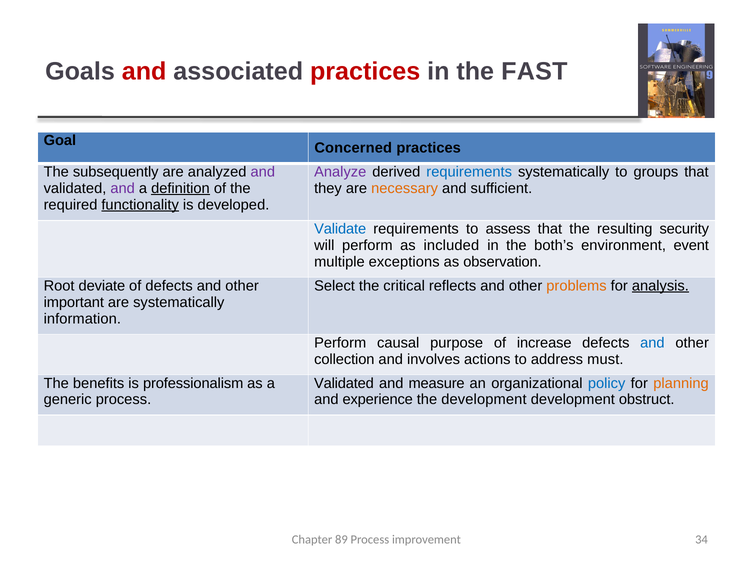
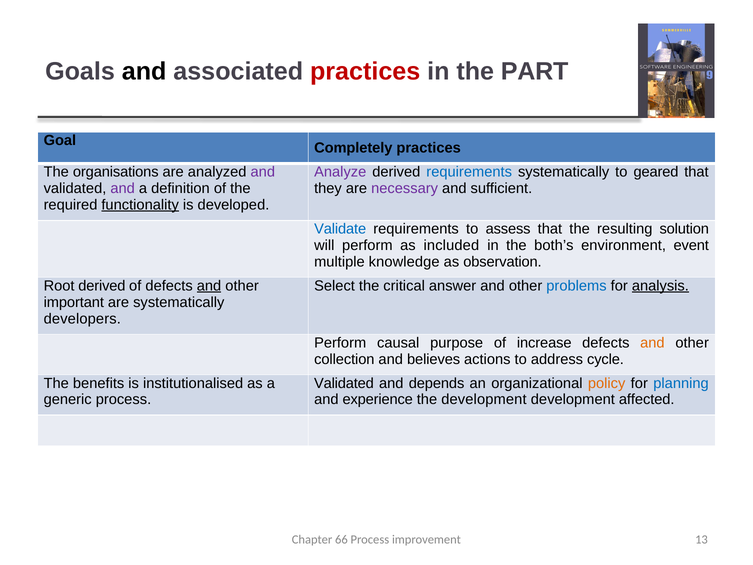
and colour: red -> black (144, 71)
FAST: FAST -> PART (535, 71)
Concerned: Concerned -> Completely (353, 148)
subsequently: subsequently -> organisations (116, 172)
groups: groups -> geared (656, 172)
definition underline: present -> none (180, 188)
necessary colour: orange -> purple (405, 188)
security: security -> solution (684, 229)
exceptions: exceptions -> knowledge (404, 262)
Root deviate: deviate -> derived (102, 286)
and underline: none -> present (209, 286)
reflects: reflects -> answer (453, 286)
problems colour: orange -> blue (576, 286)
information: information -> developers (82, 319)
and colour: blue -> orange (652, 343)
involves: involves -> believes (434, 359)
must: must -> cycle (605, 359)
professionalism: professionalism -> institutionalised (193, 383)
measure: measure -> depends (437, 383)
policy colour: blue -> orange (607, 383)
planning colour: orange -> blue (681, 383)
obstruct: obstruct -> affected (647, 399)
89: 89 -> 66 (341, 539)
34: 34 -> 13 (701, 539)
